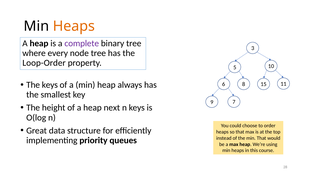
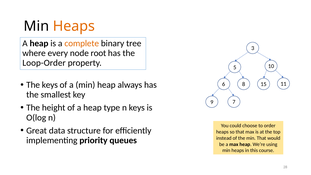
complete colour: purple -> orange (82, 43)
node tree: tree -> root (98, 53)
next: next -> type (112, 108)
